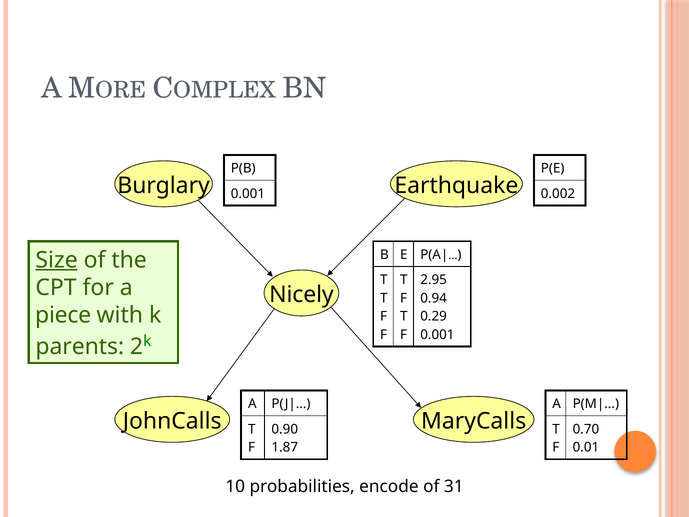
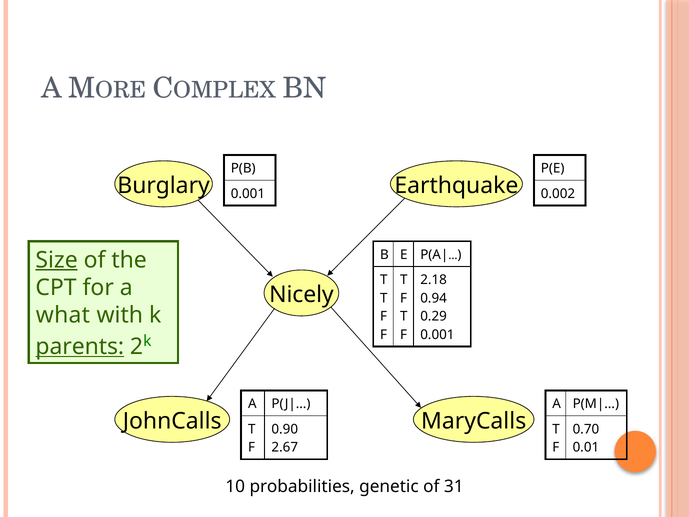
2.95: 2.95 -> 2.18 (434, 280)
piece: piece -> what (63, 315)
parents underline: none -> present (80, 346)
1.87: 1.87 -> 2.67 (285, 447)
encode: encode -> genetic (389, 486)
